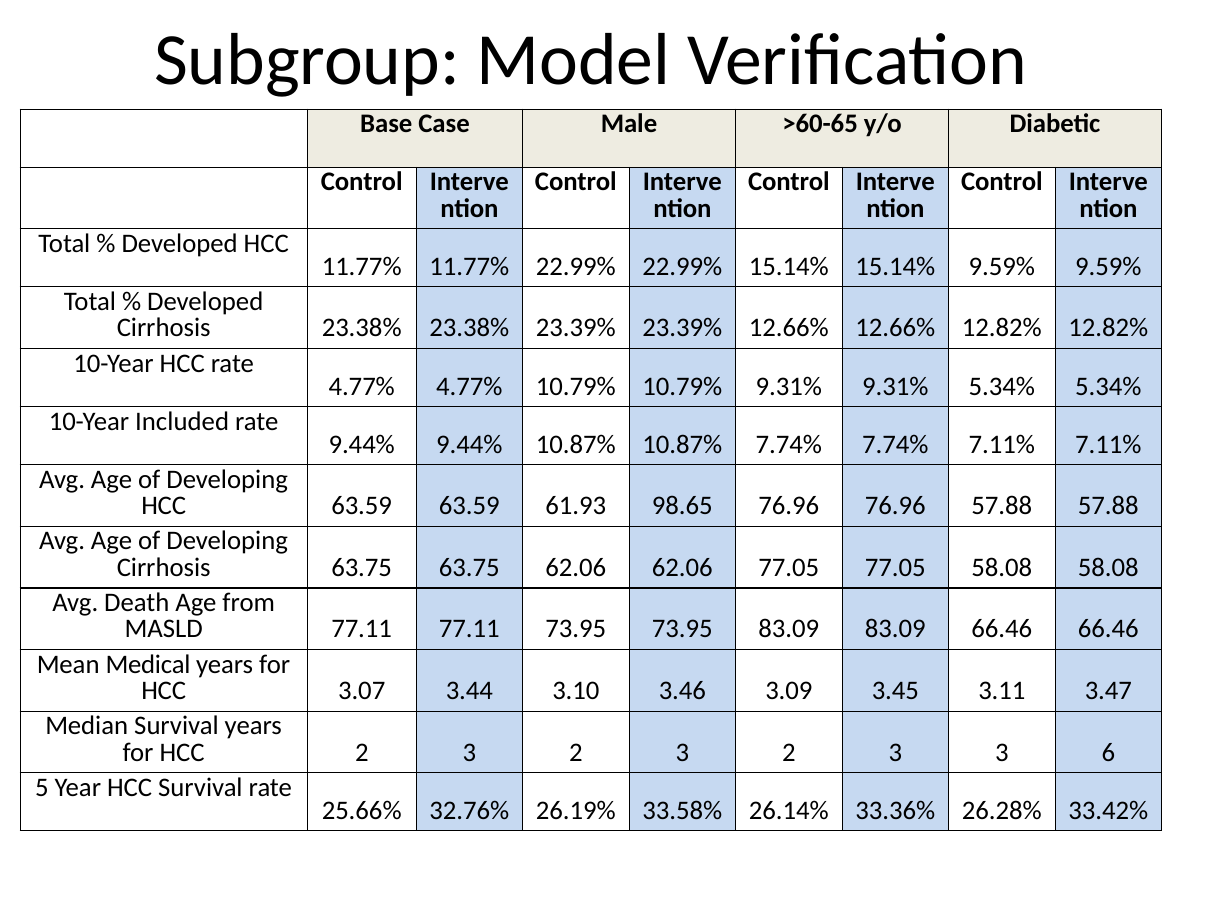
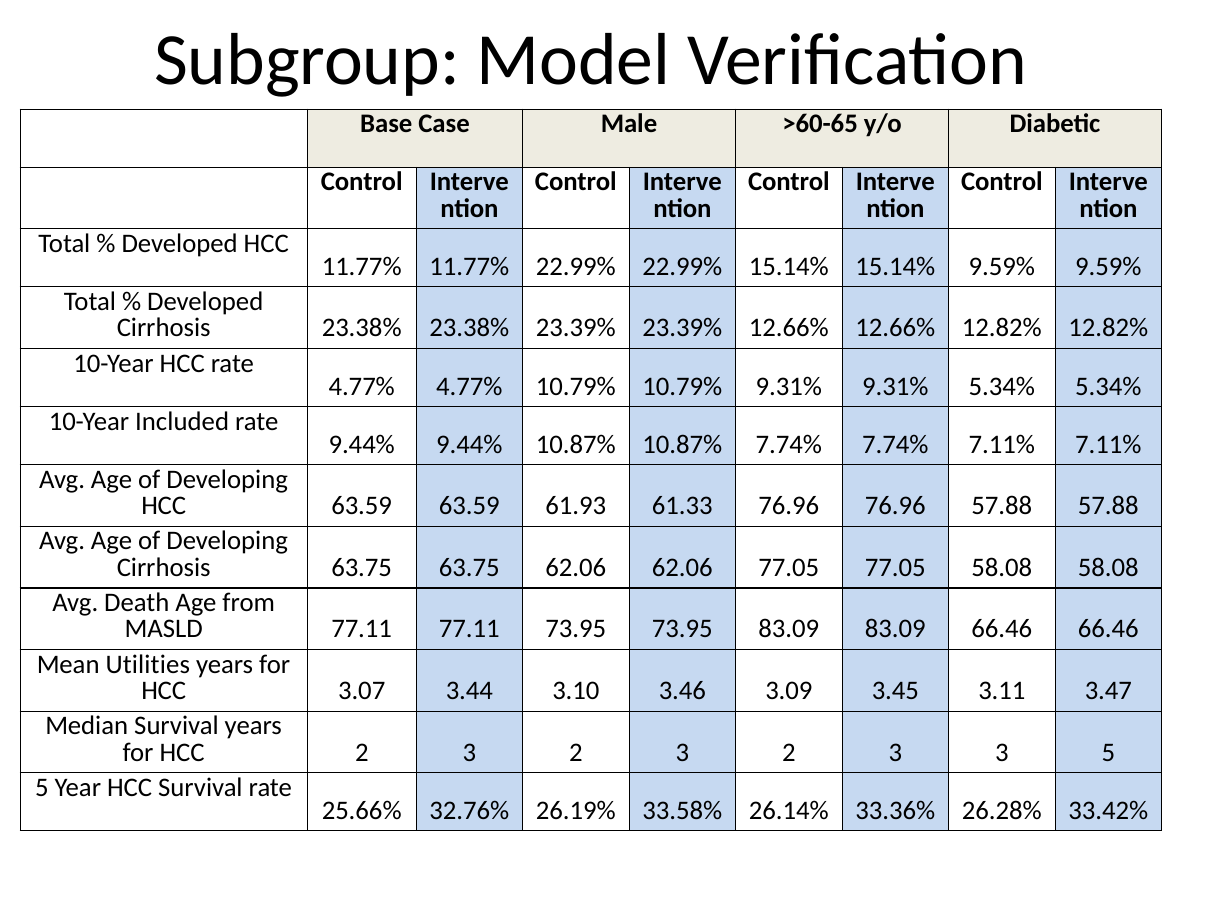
98.65: 98.65 -> 61.33 (682, 506)
Medical: Medical -> Utilities (148, 664)
3 6: 6 -> 5 (1108, 752)
